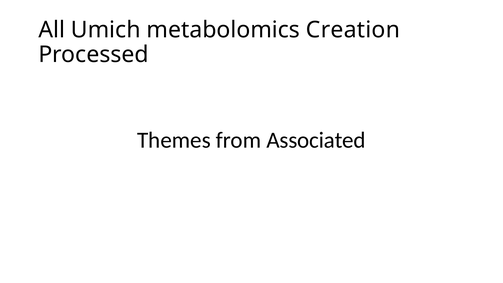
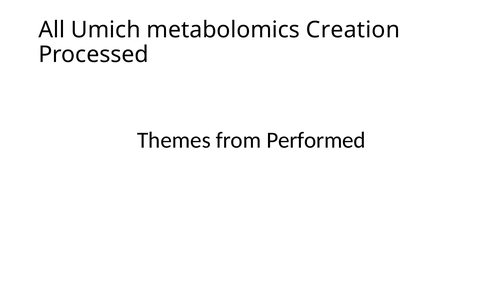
Associated: Associated -> Performed (316, 140)
